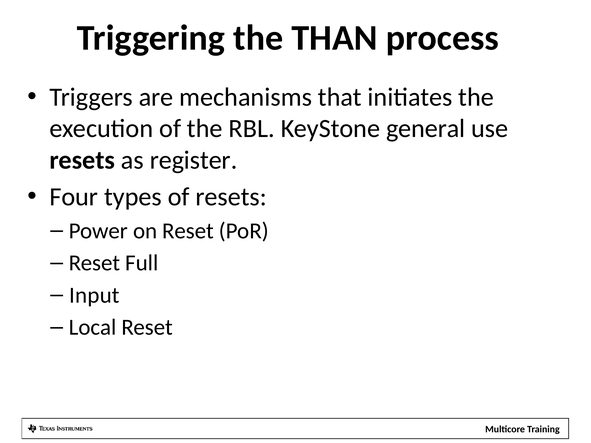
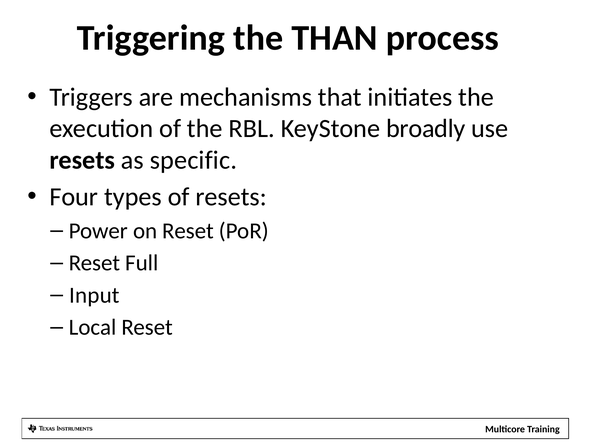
general: general -> broadly (426, 129)
register: register -> specific (193, 160)
